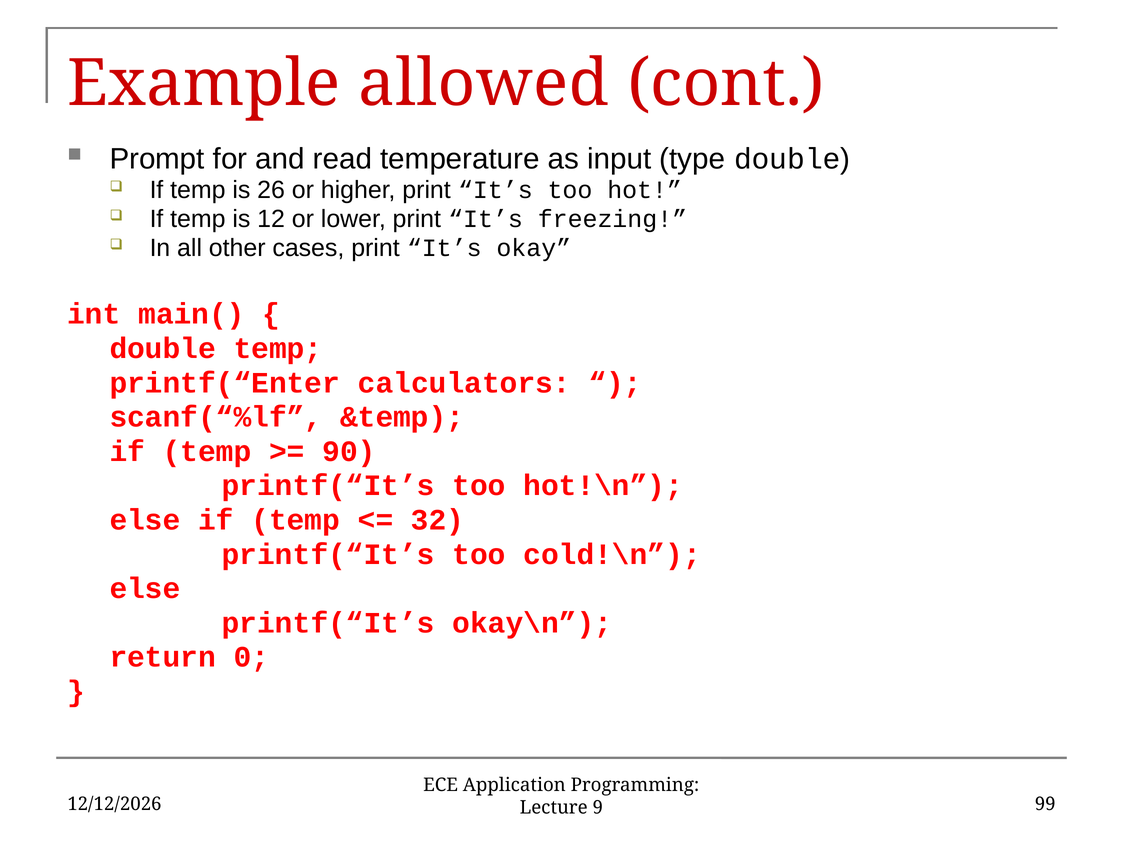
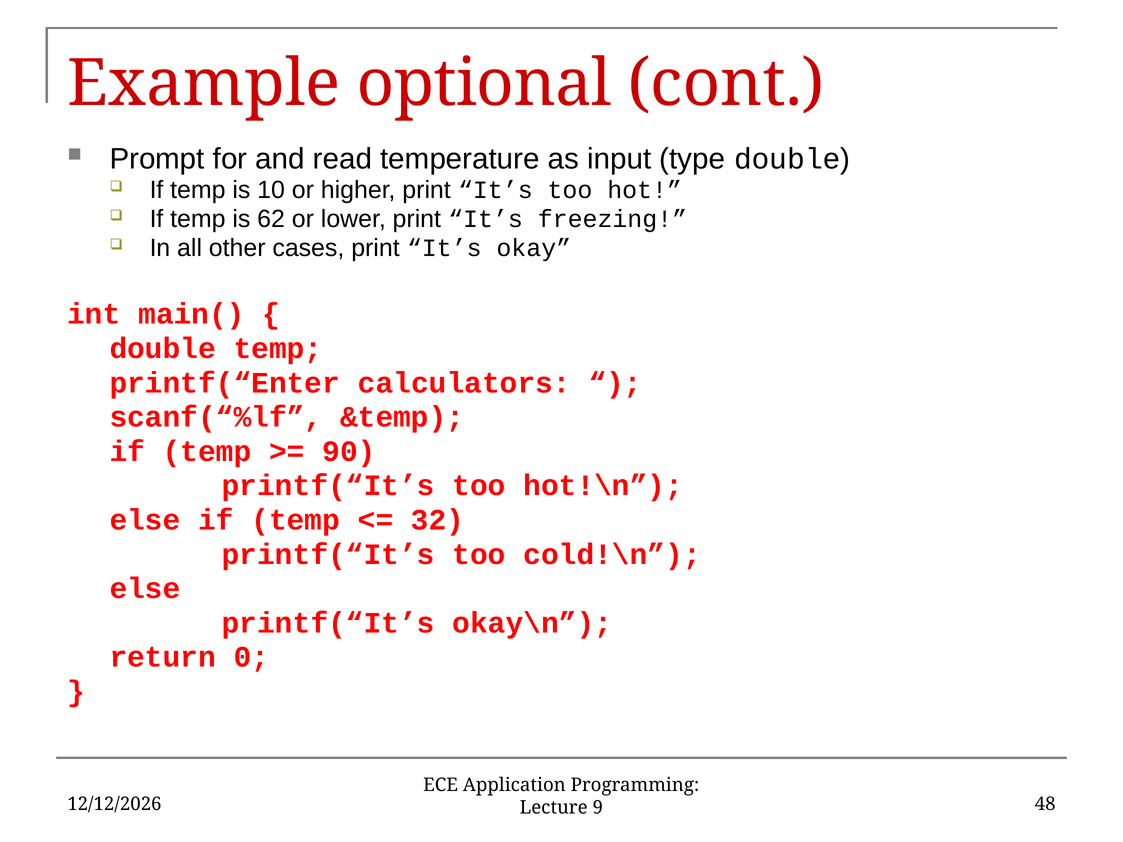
allowed: allowed -> optional (484, 84)
26: 26 -> 10 (271, 190)
12: 12 -> 62 (271, 219)
99: 99 -> 48 (1045, 804)
